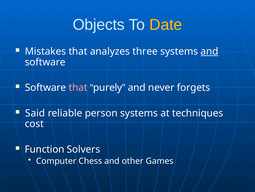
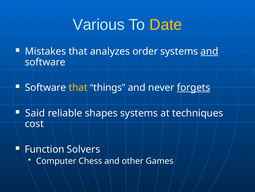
Objects: Objects -> Various (99, 25)
three: three -> order (145, 51)
that colour: pink -> yellow (78, 87)
purely: purely -> things (108, 87)
forgets underline: none -> present (194, 87)
person: person -> shapes (101, 113)
